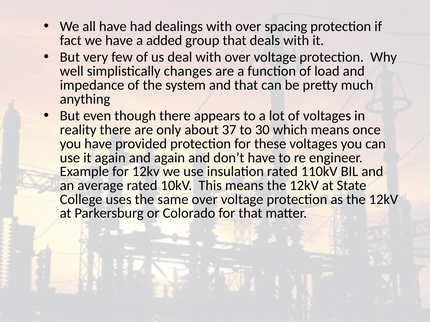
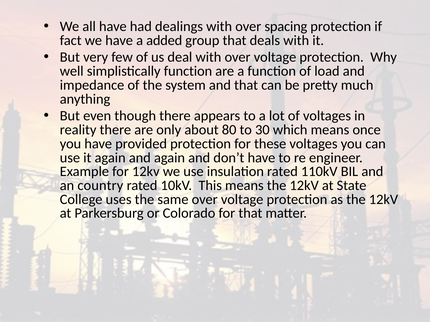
simplistically changes: changes -> function (188, 71)
37: 37 -> 80 (229, 130)
average: average -> country (100, 186)
